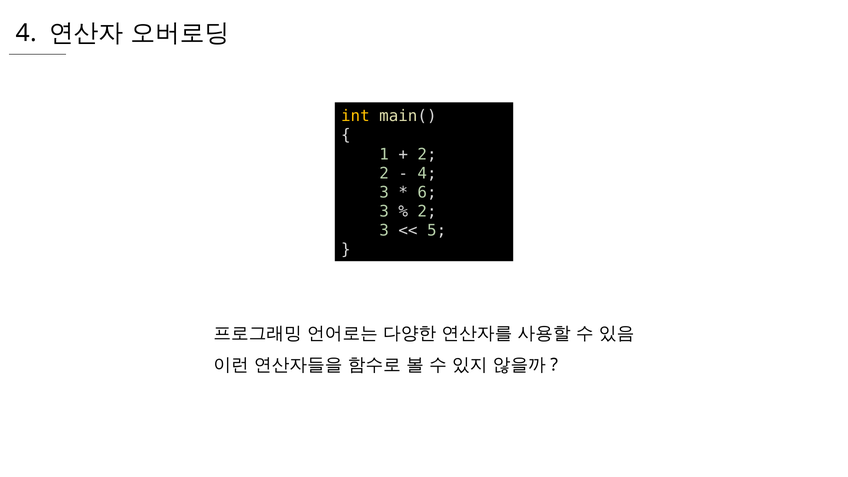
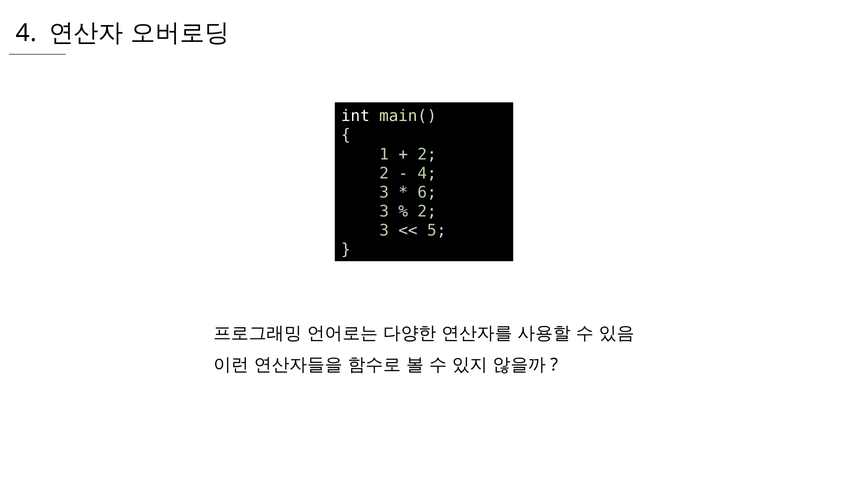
int colour: yellow -> white (355, 116)
